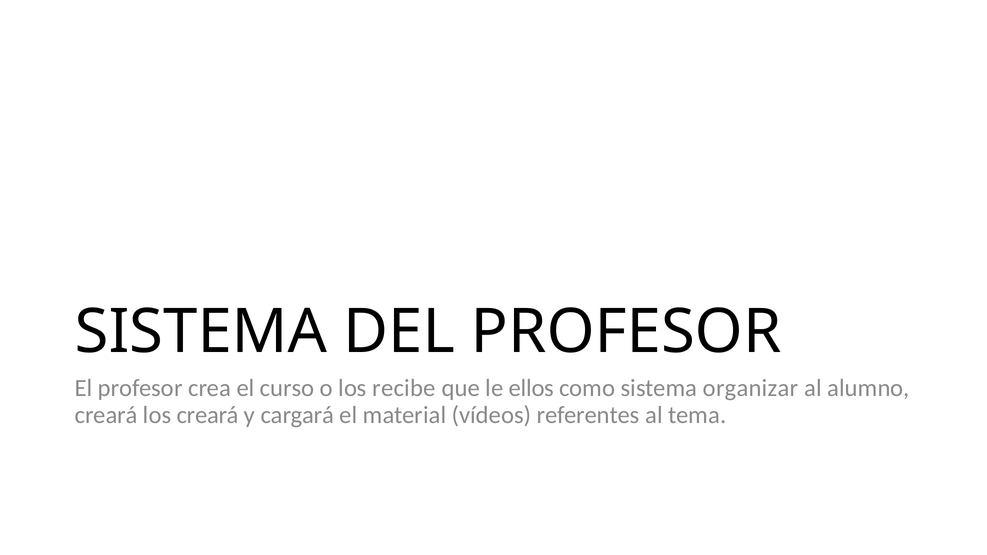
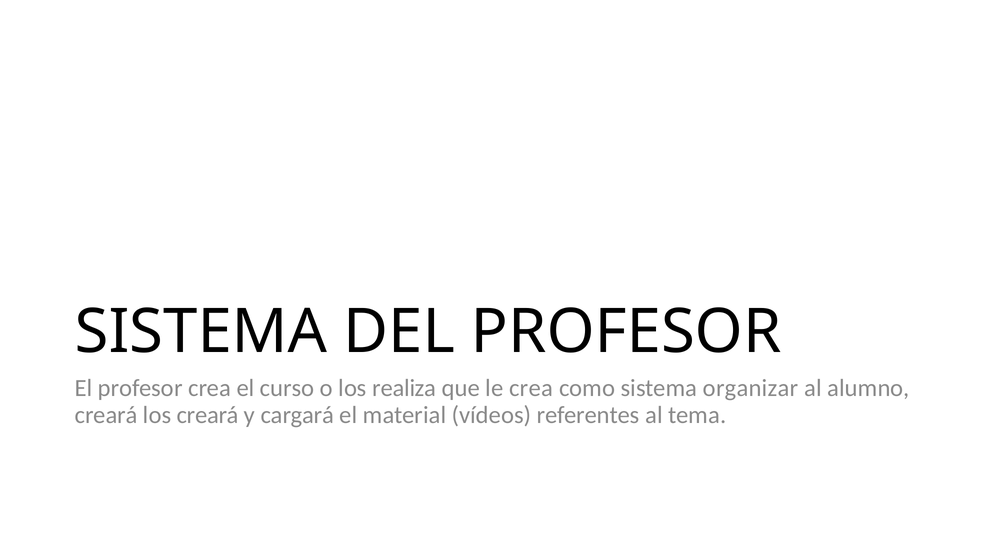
recibe: recibe -> realiza (404, 388)
le ellos: ellos -> crea (531, 388)
